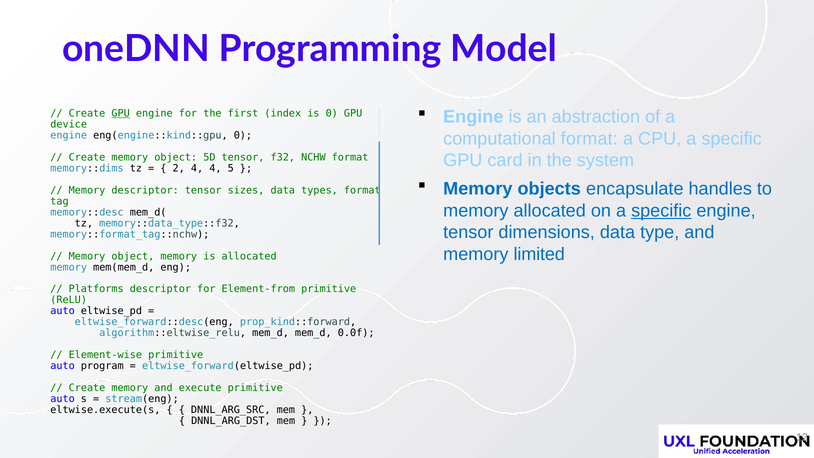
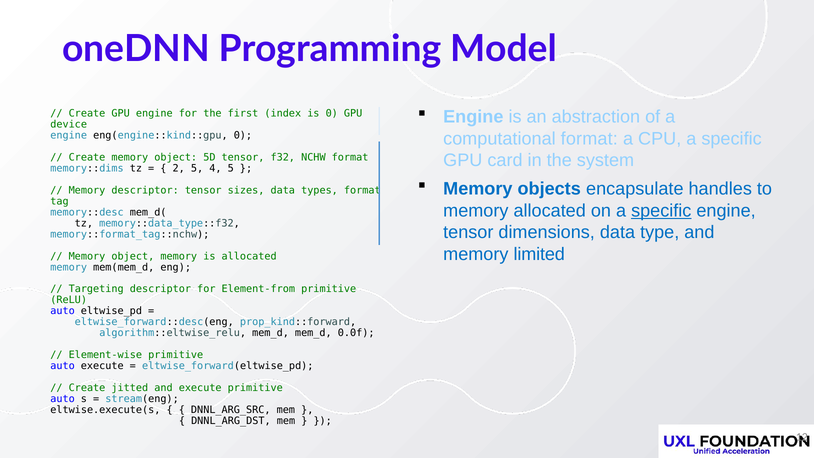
GPU underline: present -> none (121, 113)
2 4: 4 -> 5 (197, 168)
Platforms: Platforms -> Targeting (96, 289)
auto program: program -> execute (102, 366)
memory: memory -> jitted (130, 388)
